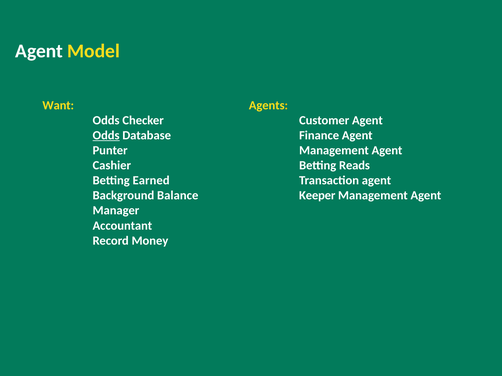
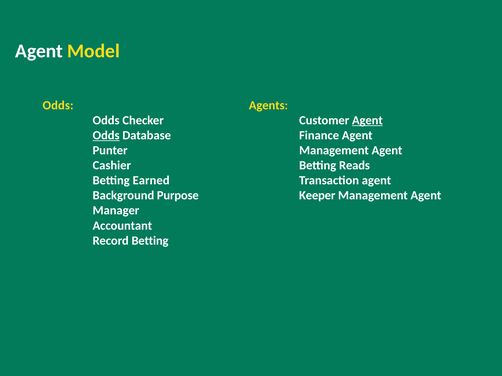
Want: Want -> Odds (58, 105)
Agent underline: none -> present (367, 120)
Balance: Balance -> Purpose (178, 196)
Record Money: Money -> Betting (150, 241)
